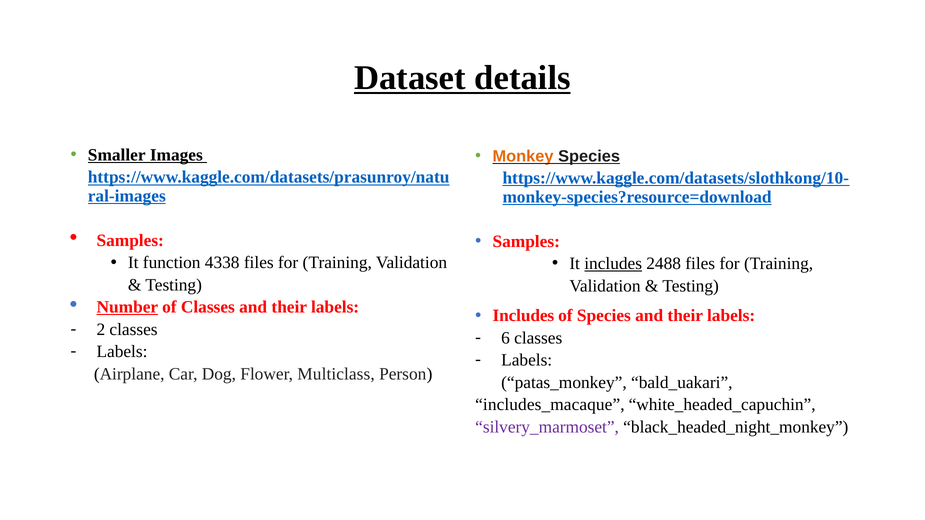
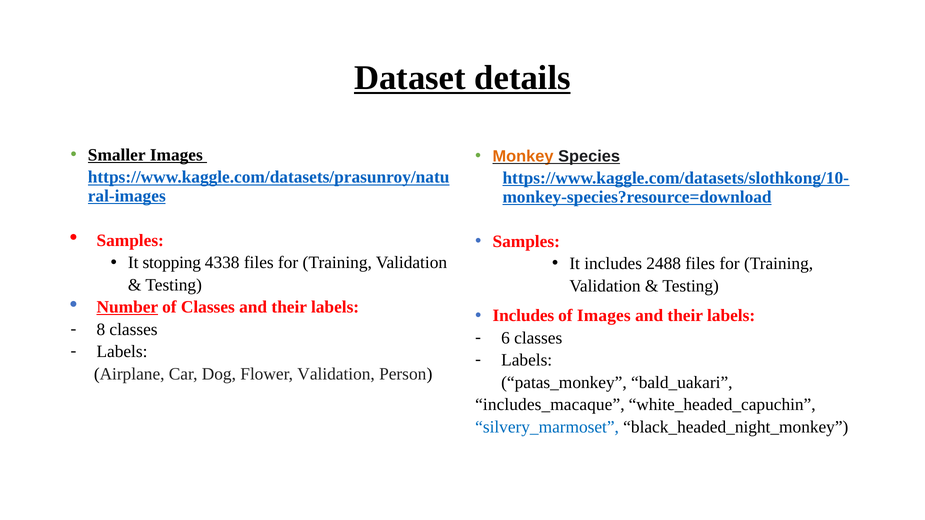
function: function -> stopping (172, 263)
includes underline: present -> none (613, 264)
of Species: Species -> Images (604, 316)
2: 2 -> 8 (101, 330)
Flower Multiclass: Multiclass -> Validation (336, 374)
silvery_marmoset colour: purple -> blue (547, 427)
